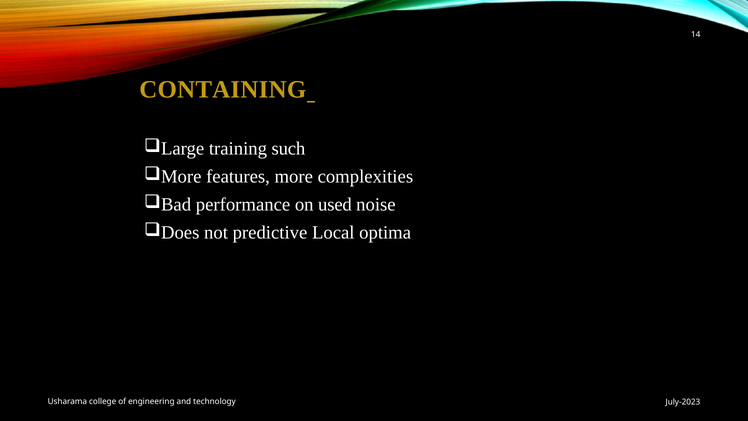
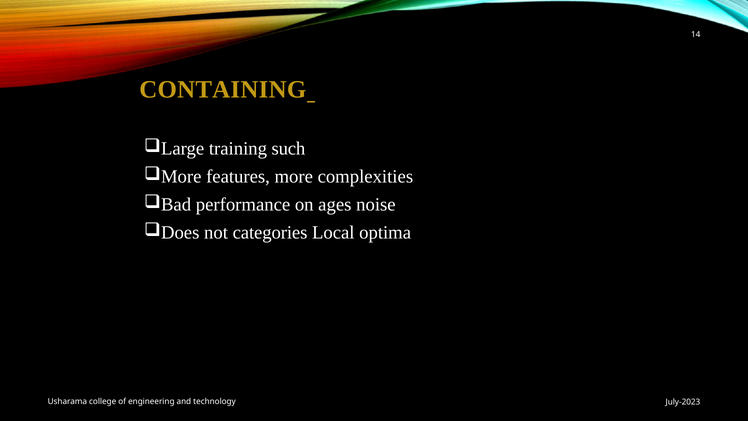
used: used -> ages (335, 205)
predictive: predictive -> categories (270, 232)
